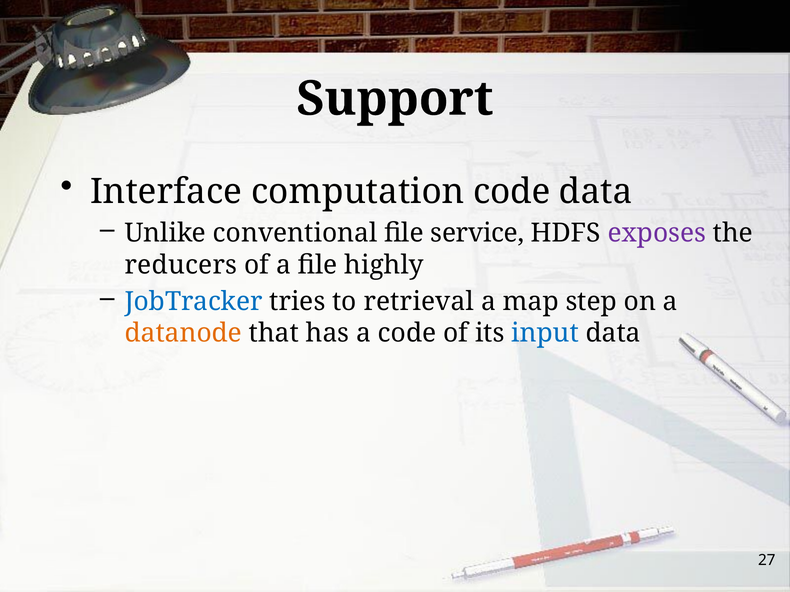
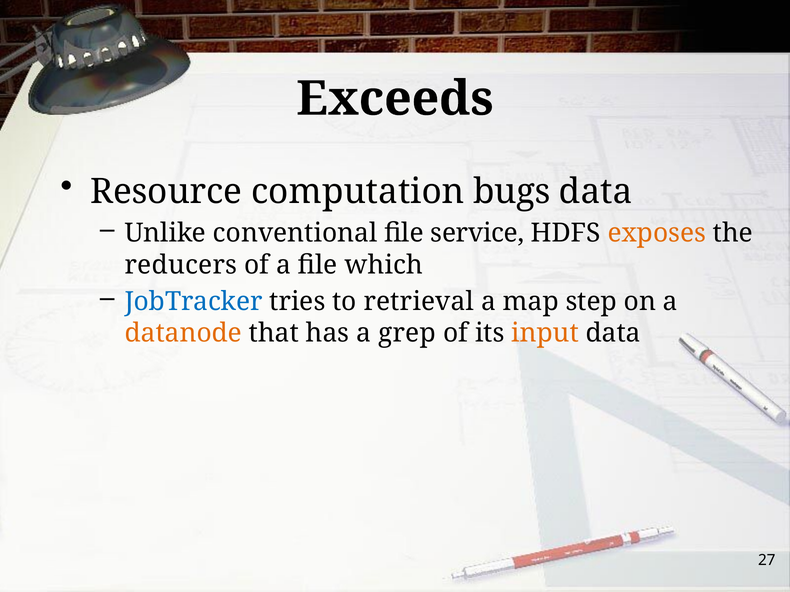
Support: Support -> Exceeds (395, 99)
Interface: Interface -> Resource (166, 192)
computation code: code -> bugs (512, 192)
exposes colour: purple -> orange (657, 234)
highly: highly -> which (384, 265)
a code: code -> grep (407, 334)
input colour: blue -> orange (545, 334)
